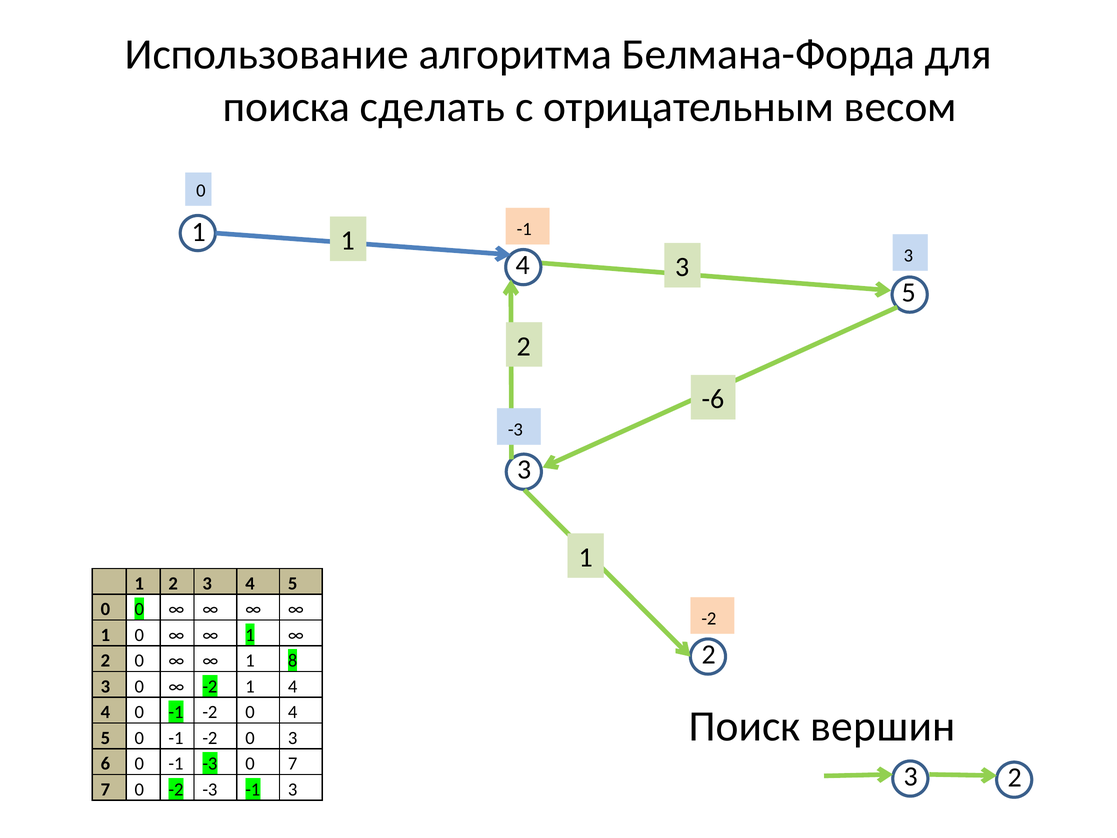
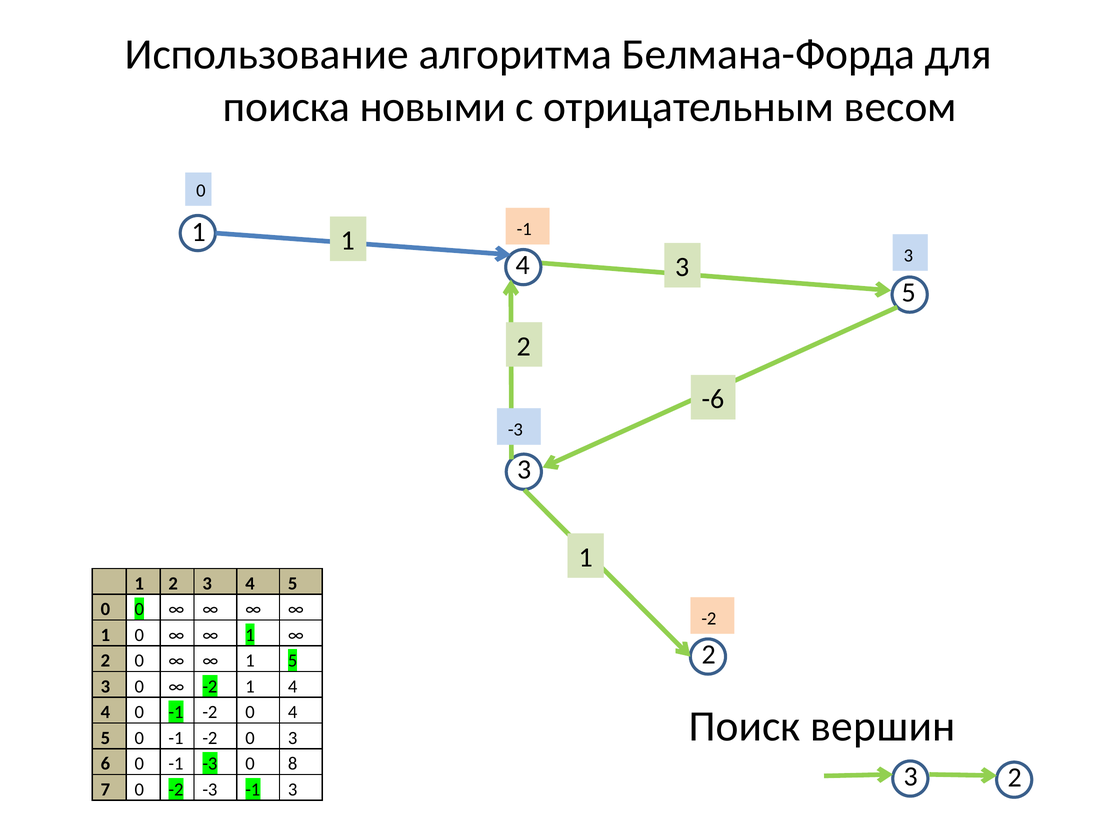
сделать: сделать -> новыми (433, 107)
1 8: 8 -> 5 (293, 660)
0 7: 7 -> 8 (293, 763)
